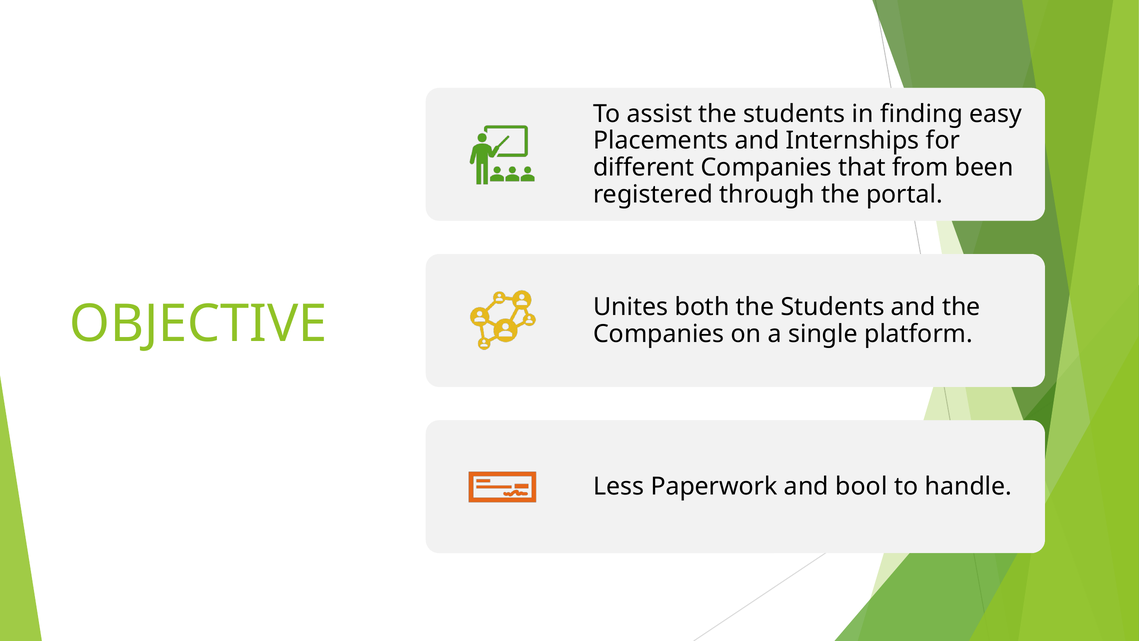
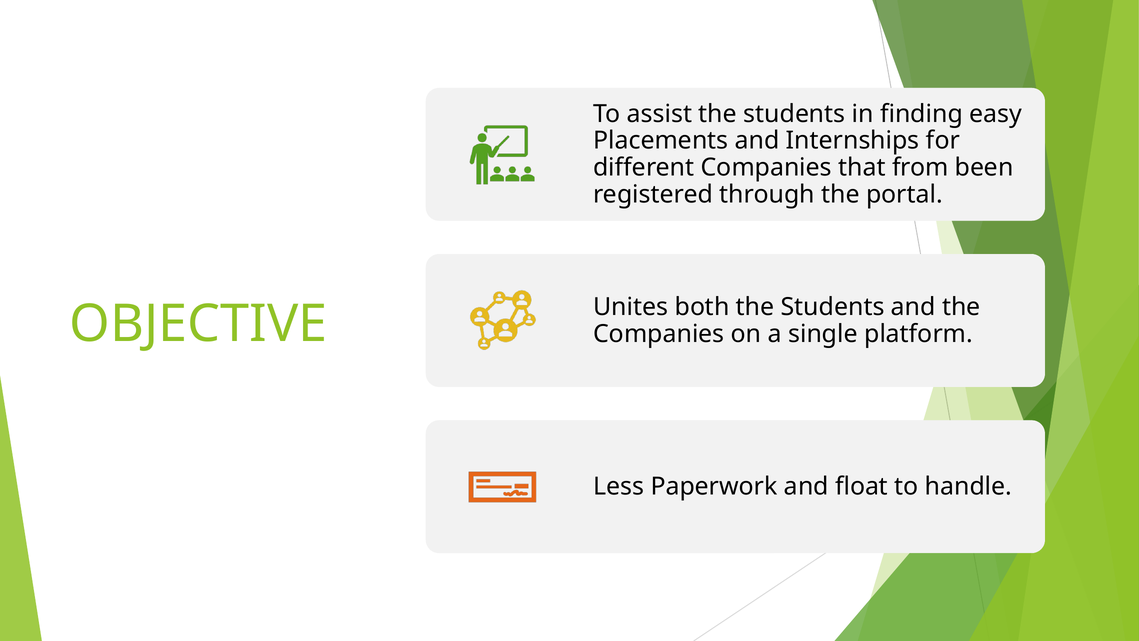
bool: bool -> float (862, 486)
